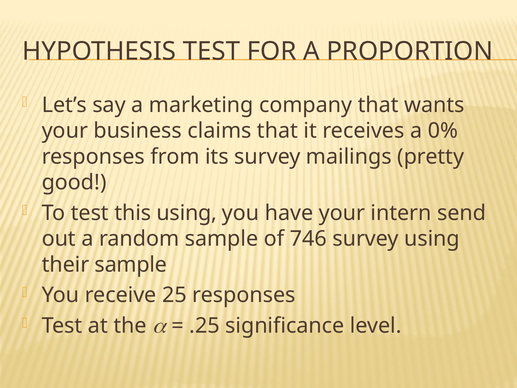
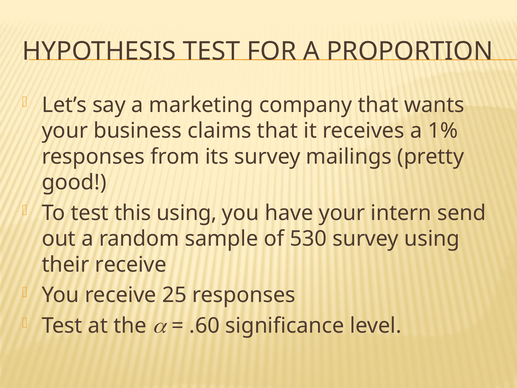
0%: 0% -> 1% (443, 131)
746: 746 -> 530 (308, 239)
their sample: sample -> receive (131, 265)
.25: .25 -> .60 (205, 325)
